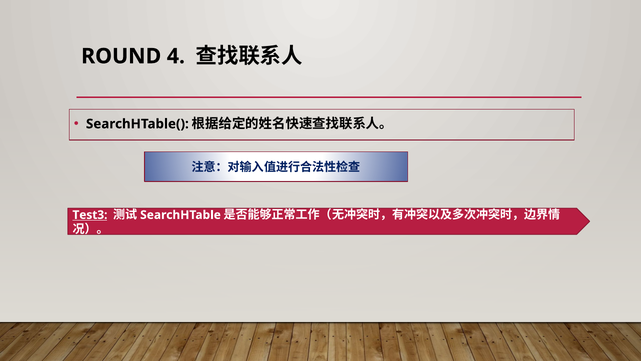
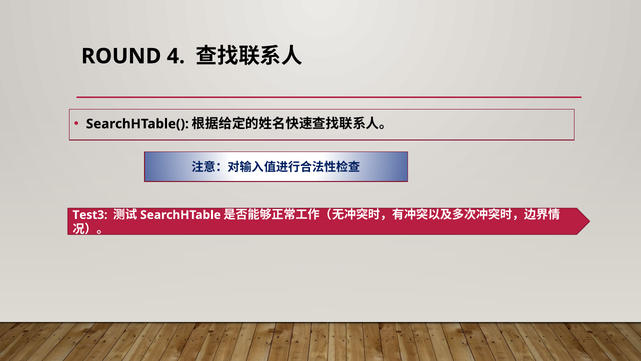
Test3 underline: present -> none (90, 215)
